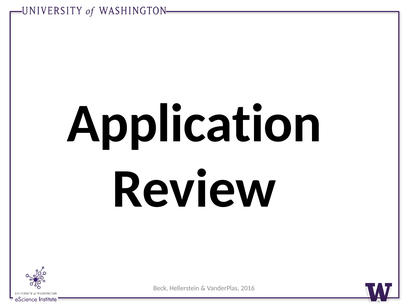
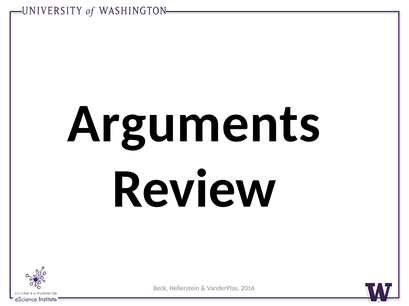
Application: Application -> Arguments (194, 124)
